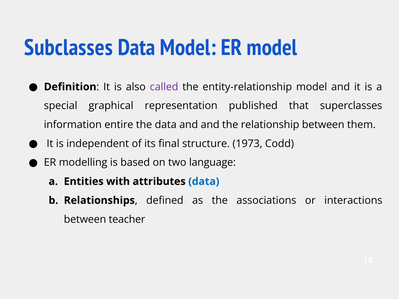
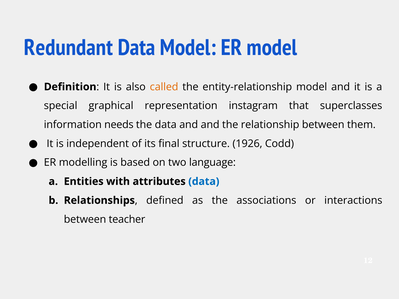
Subclasses: Subclasses -> Redundant (68, 48)
called colour: purple -> orange (164, 87)
published: published -> instagram (253, 106)
entire: entire -> needs (119, 125)
1973: 1973 -> 1926 (247, 144)
